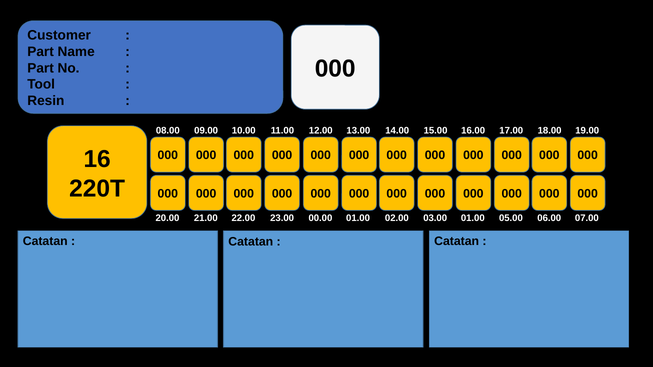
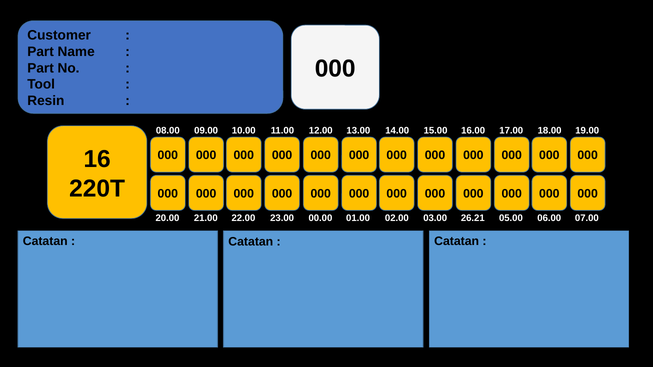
03.00 01.00: 01.00 -> 26.21 (473, 219)
